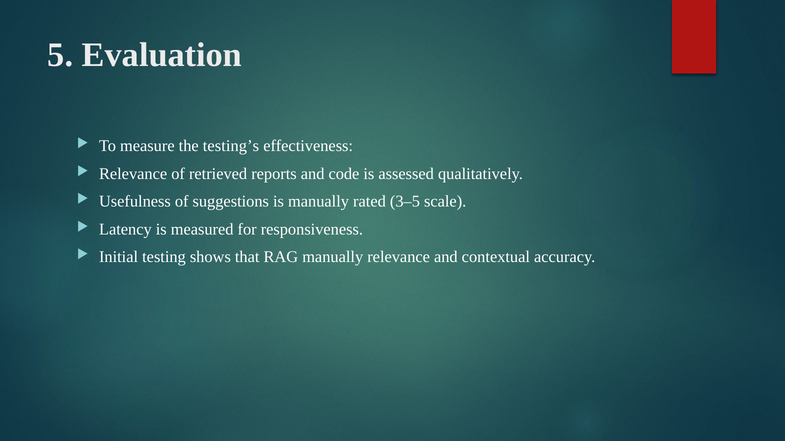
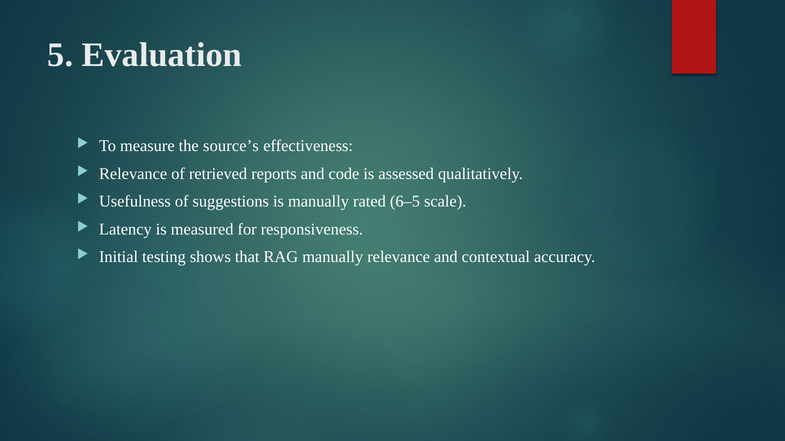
testing’s: testing’s -> source’s (231, 146)
3–5: 3–5 -> 6–5 (405, 202)
